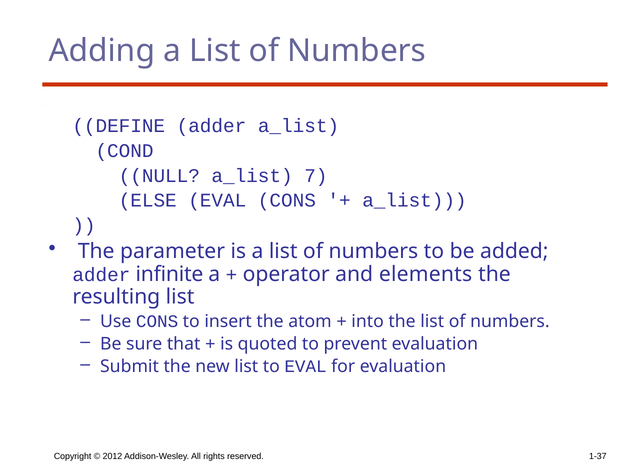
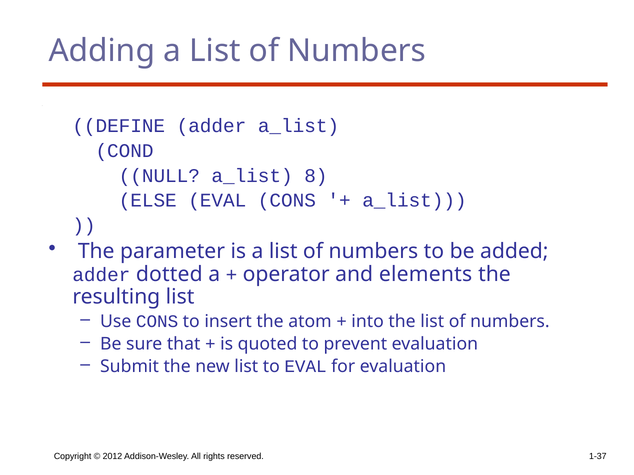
7: 7 -> 8 (316, 176)
infinite: infinite -> dotted (169, 274)
